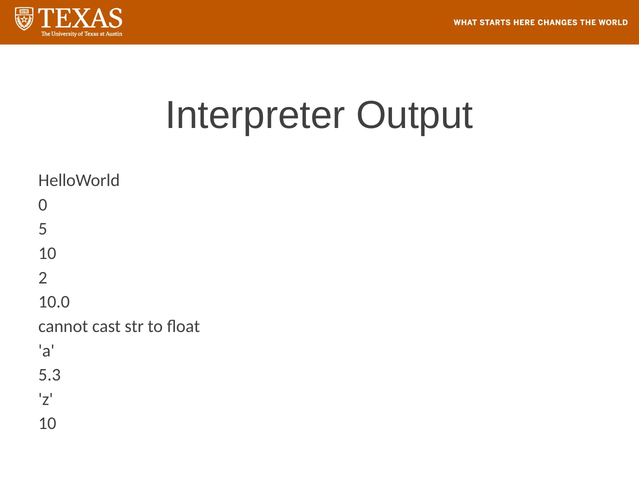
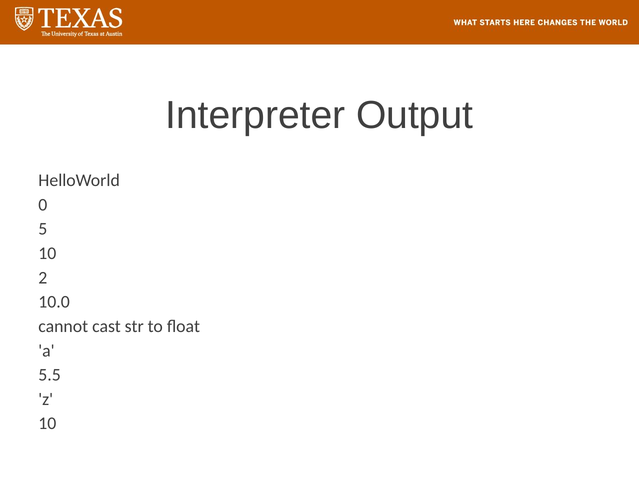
5.3: 5.3 -> 5.5 (50, 374)
